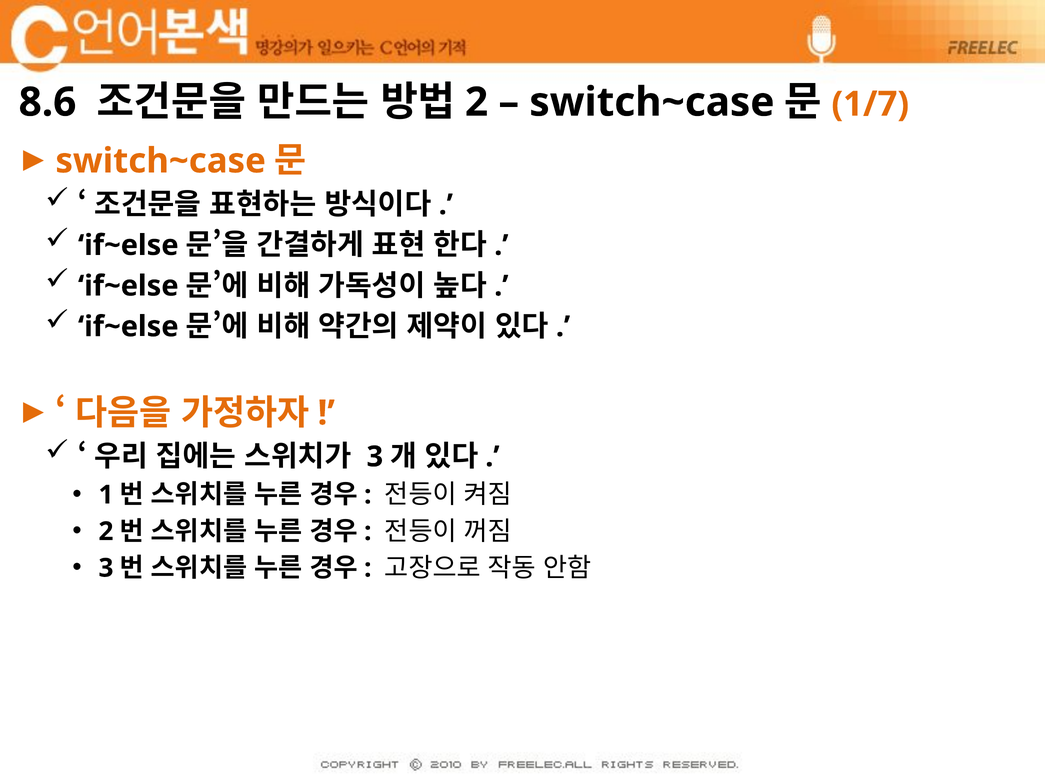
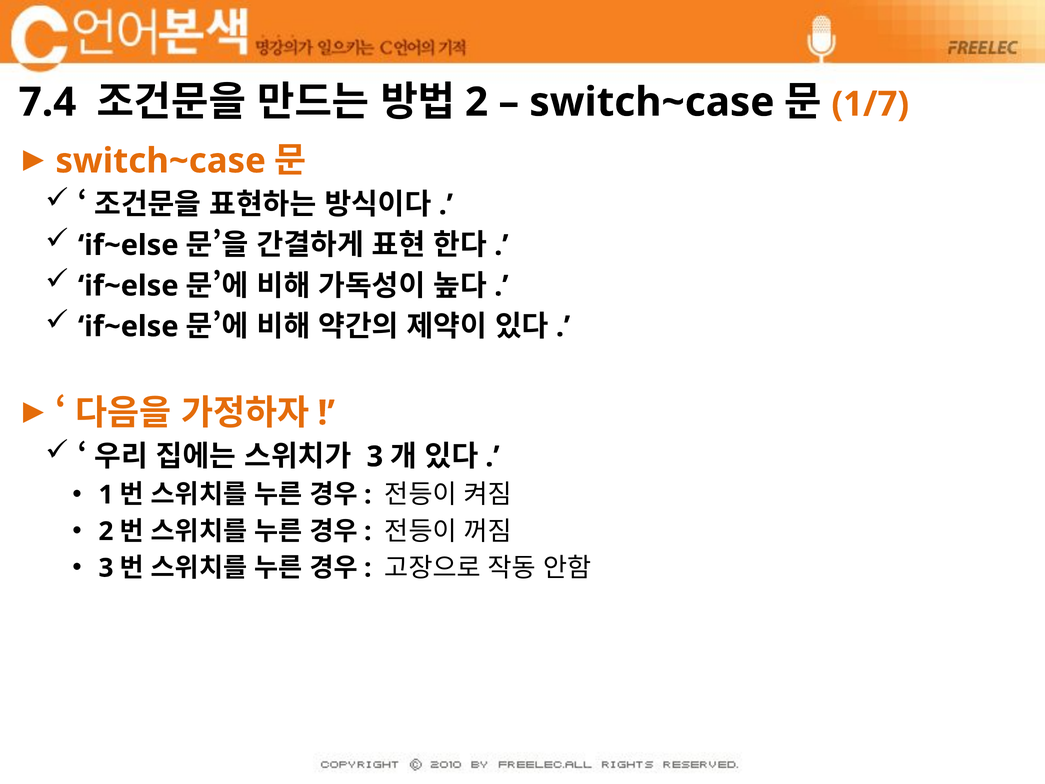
8.6: 8.6 -> 7.4 (47, 102)
